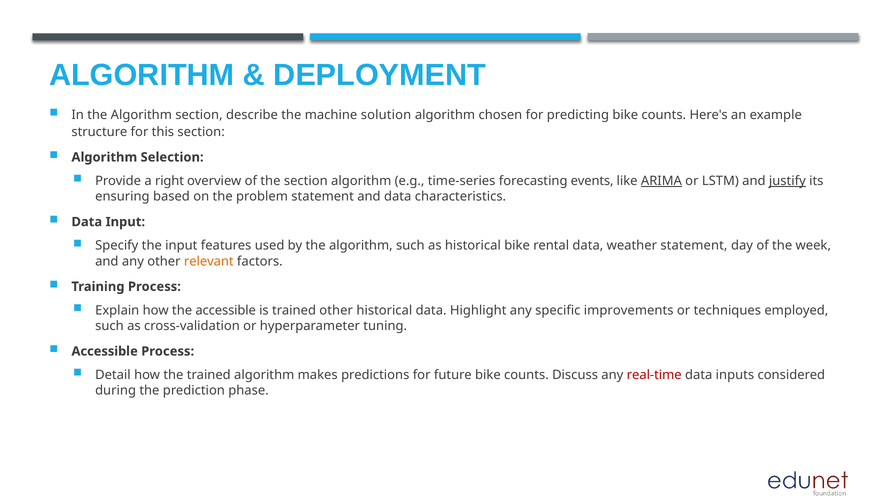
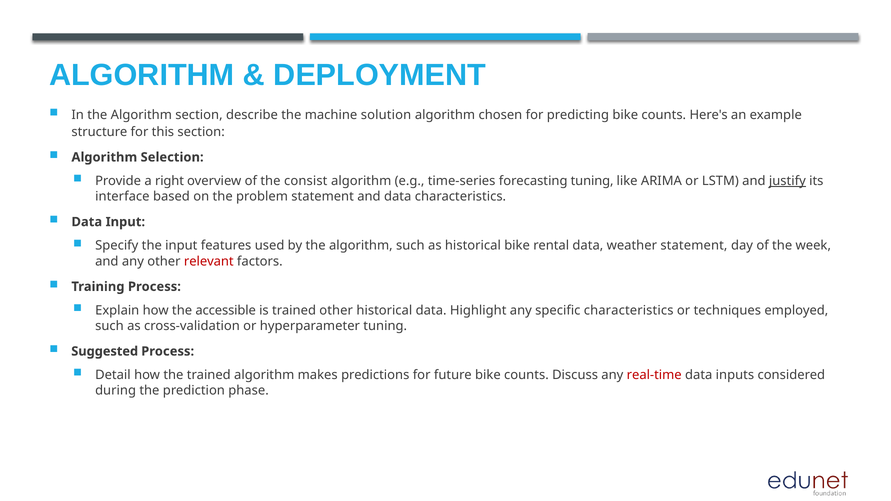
the section: section -> consist (306, 181)
forecasting events: events -> tuning (592, 181)
ARIMA underline: present -> none (661, 181)
ensuring: ensuring -> interface (122, 197)
relevant colour: orange -> red (209, 261)
specific improvements: improvements -> characteristics (629, 310)
Accessible: Accessible -> Suggested (105, 351)
